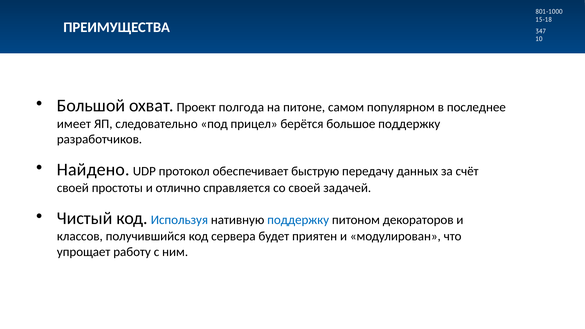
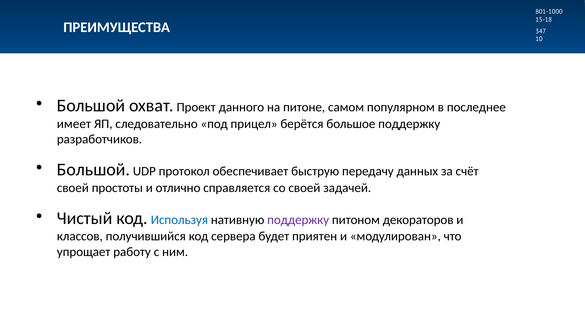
полгода: полгода -> данного (241, 107)
Найдено: Найдено -> Большой (93, 170)
поддержку colour: blue -> purple (298, 220)
